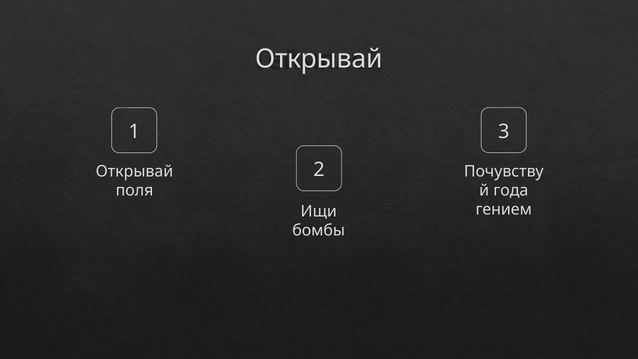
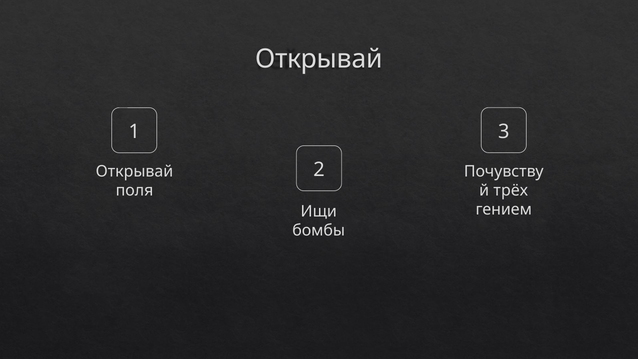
года: года -> трёх (511, 190)
